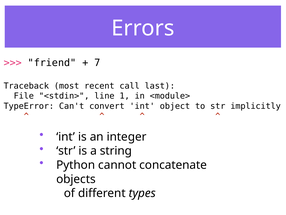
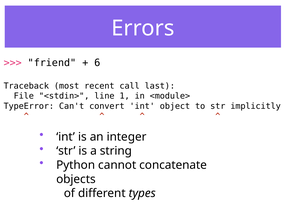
7: 7 -> 6 (97, 63)
